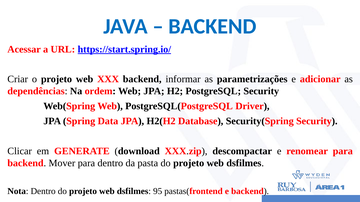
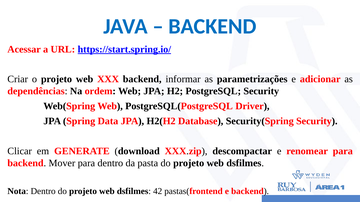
95: 95 -> 42 (158, 192)
